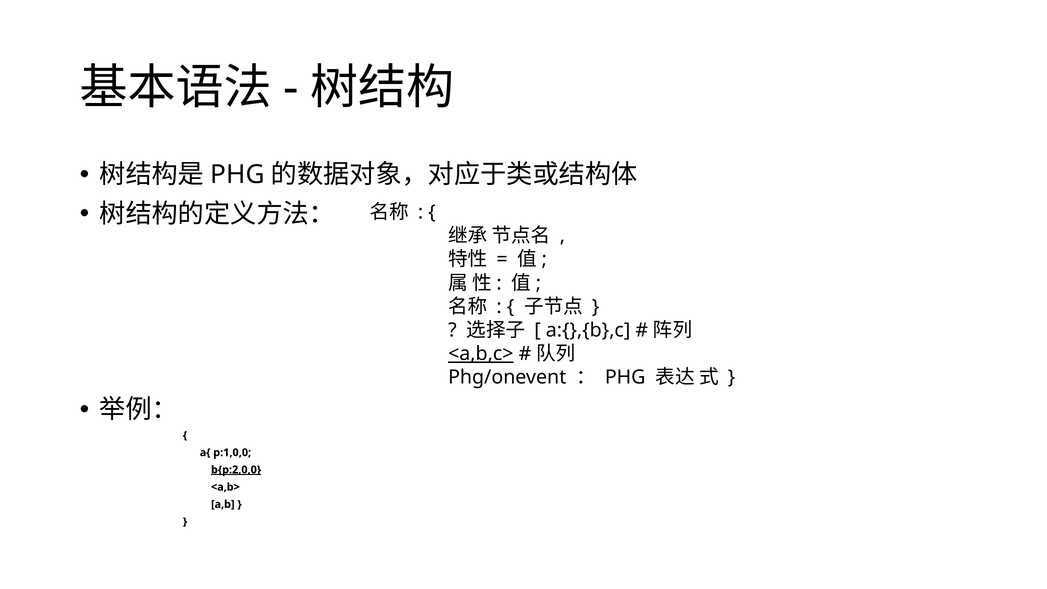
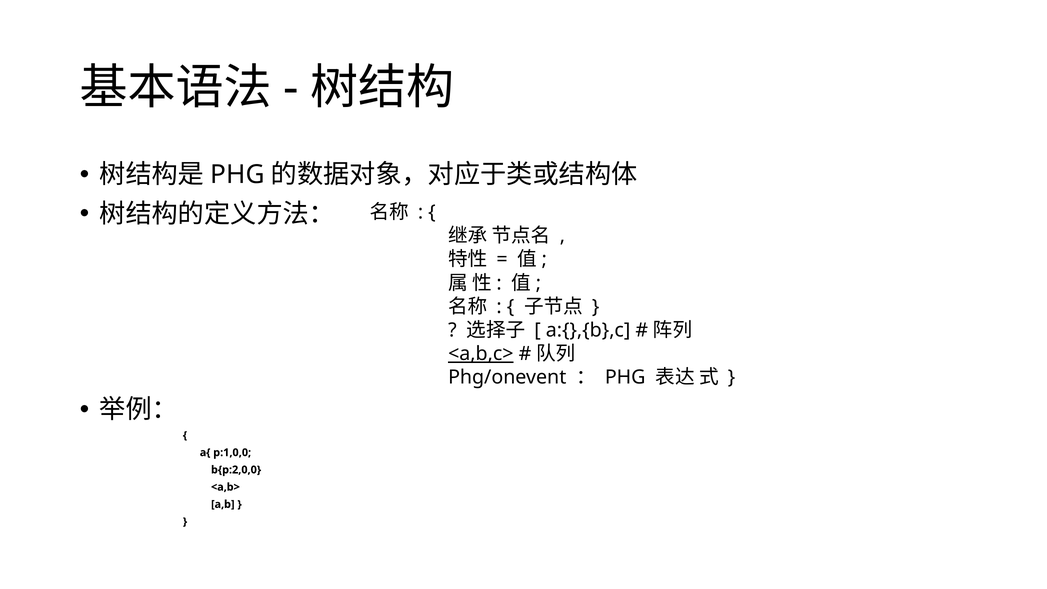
b{p:2,0,0 underline: present -> none (236, 470)
